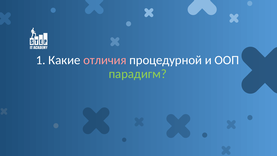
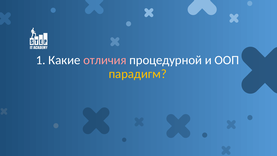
парадигм colour: light green -> yellow (138, 74)
